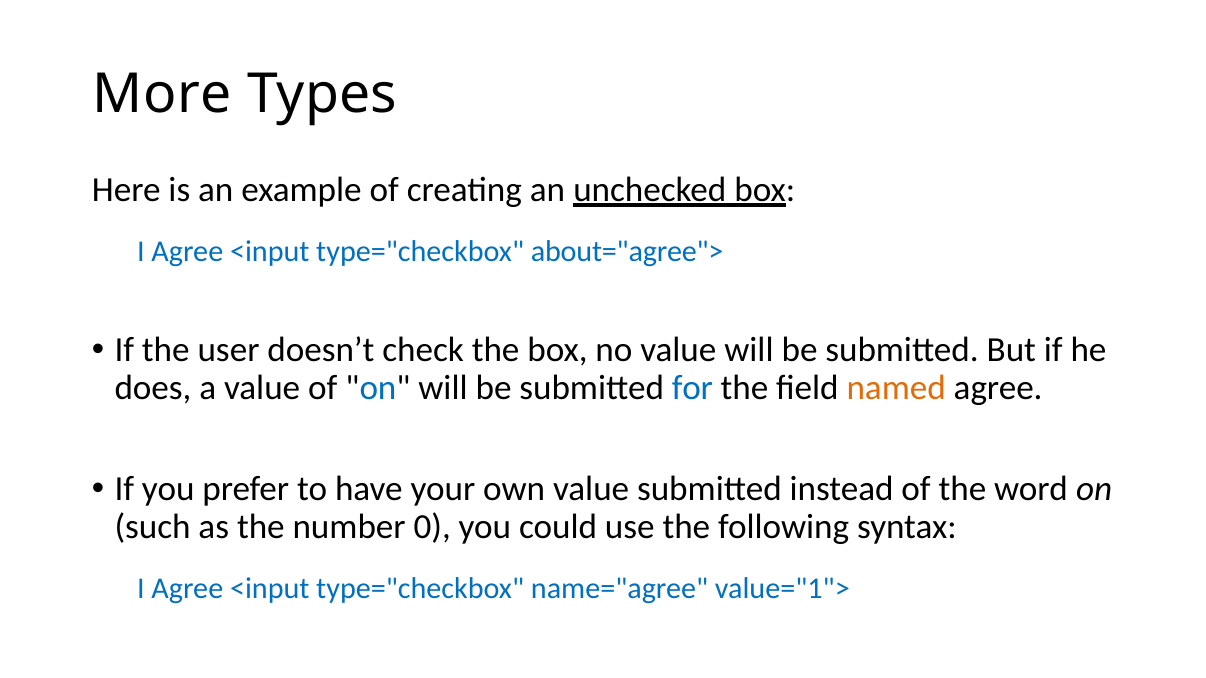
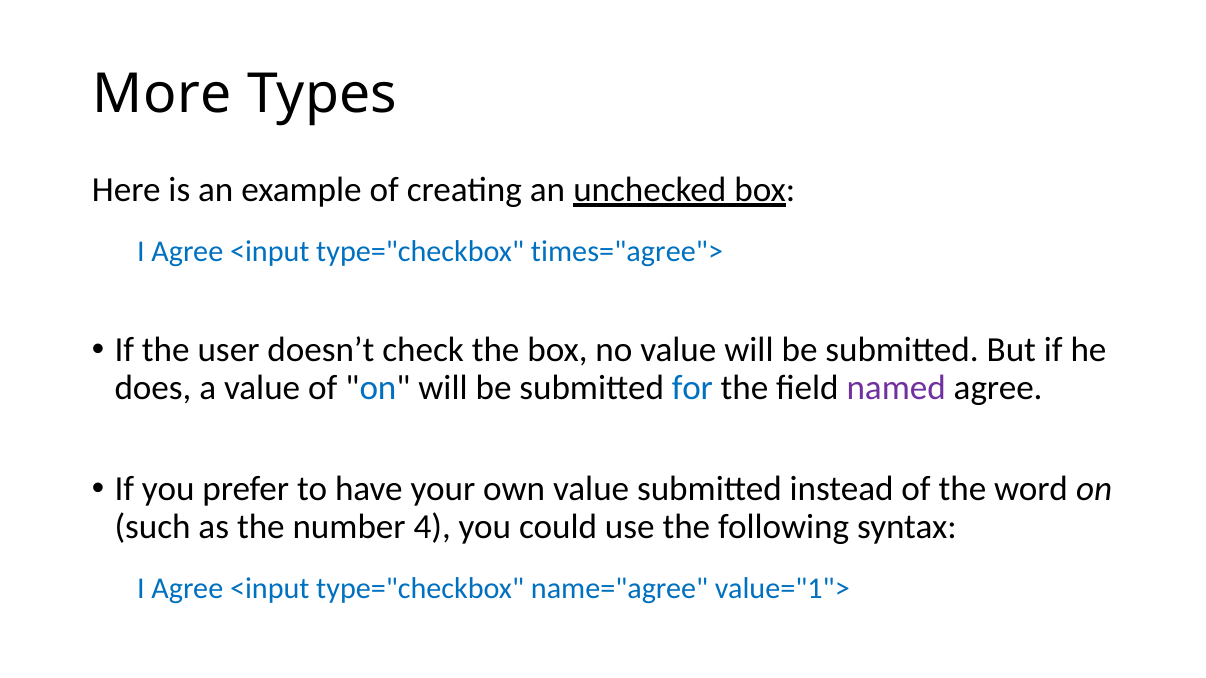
about="agree">: about="agree"> -> times="agree"> (627, 252)
named colour: orange -> purple (896, 388)
0: 0 -> 4 (432, 527)
